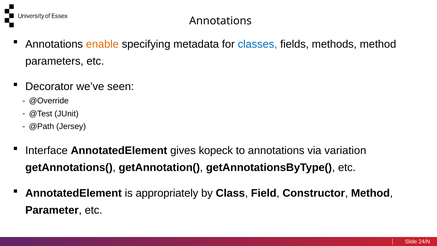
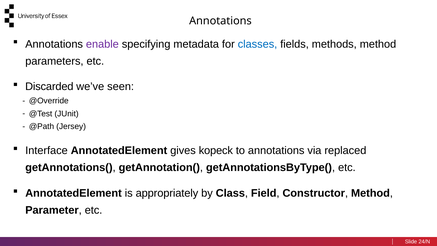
enable colour: orange -> purple (102, 44)
Decorator: Decorator -> Discarded (49, 87)
variation: variation -> replaced (345, 150)
